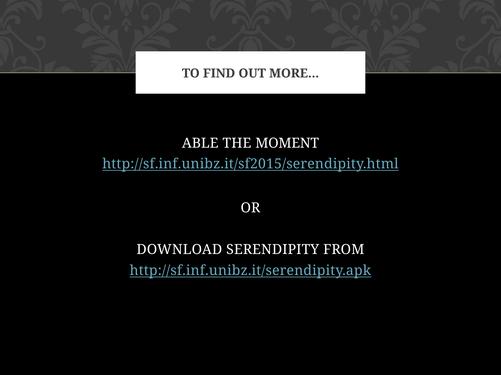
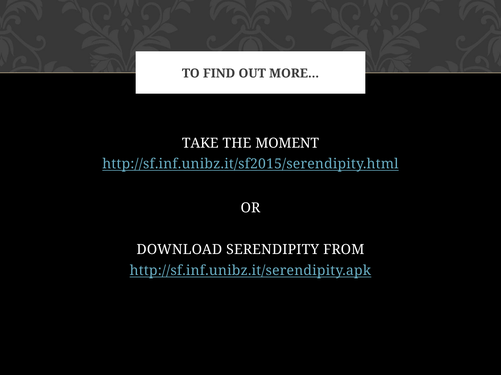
ABLE: ABLE -> TAKE (200, 143)
